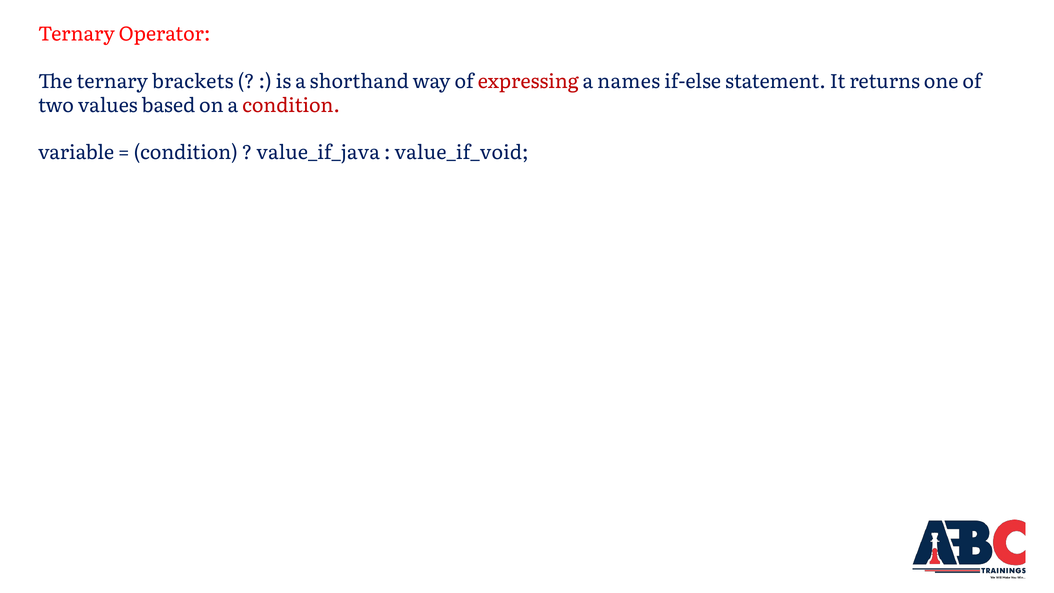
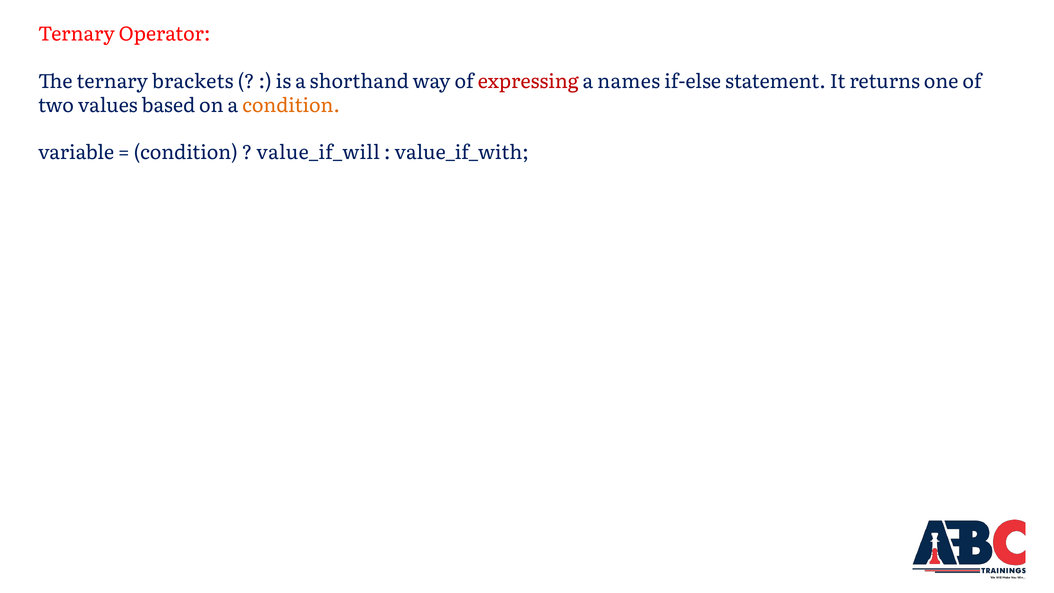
condition colour: red -> orange (291, 105)
value_if_java: value_if_java -> value_if_will (318, 153)
value_if_void: value_if_void -> value_if_with (462, 153)
